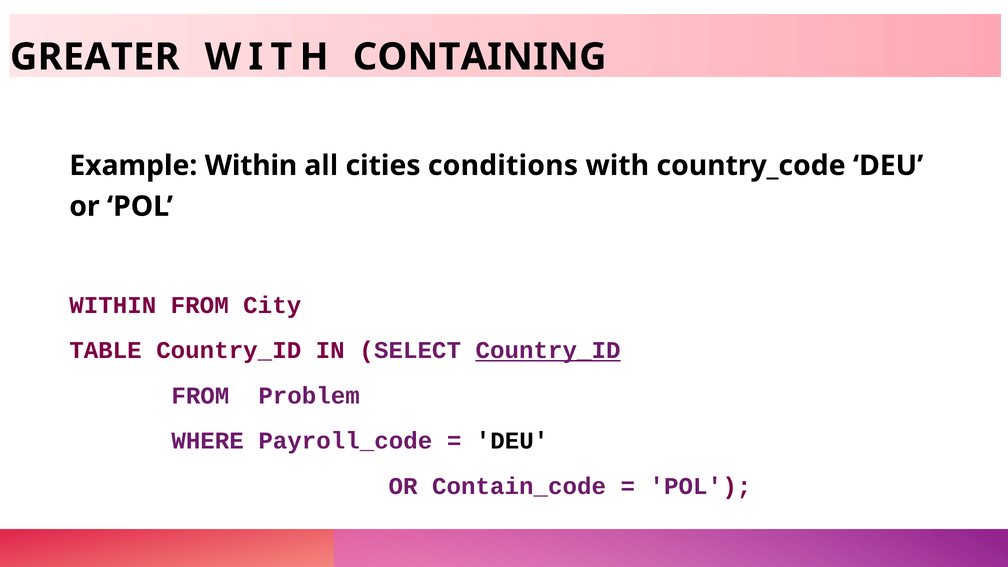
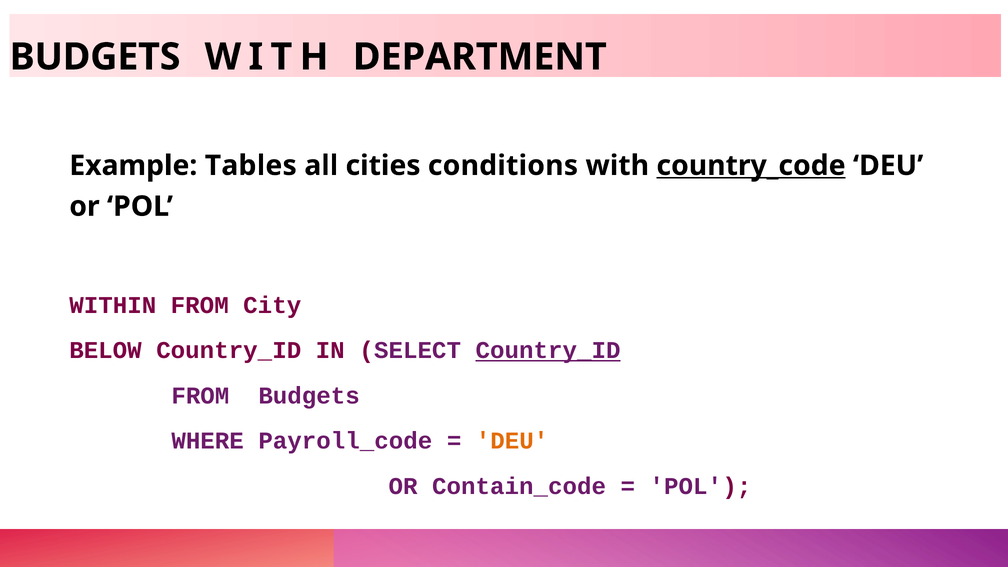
GREATER: GREATER -> BUDGETS (95, 57)
CONTAINING: CONTAINING -> DEPARTMENT (480, 57)
Example Within: Within -> Tables (251, 166)
country_code underline: none -> present (751, 166)
TABLE: TABLE -> BELOW (105, 350)
FROM Problem: Problem -> Budgets (309, 396)
DEU colour: black -> orange (512, 441)
